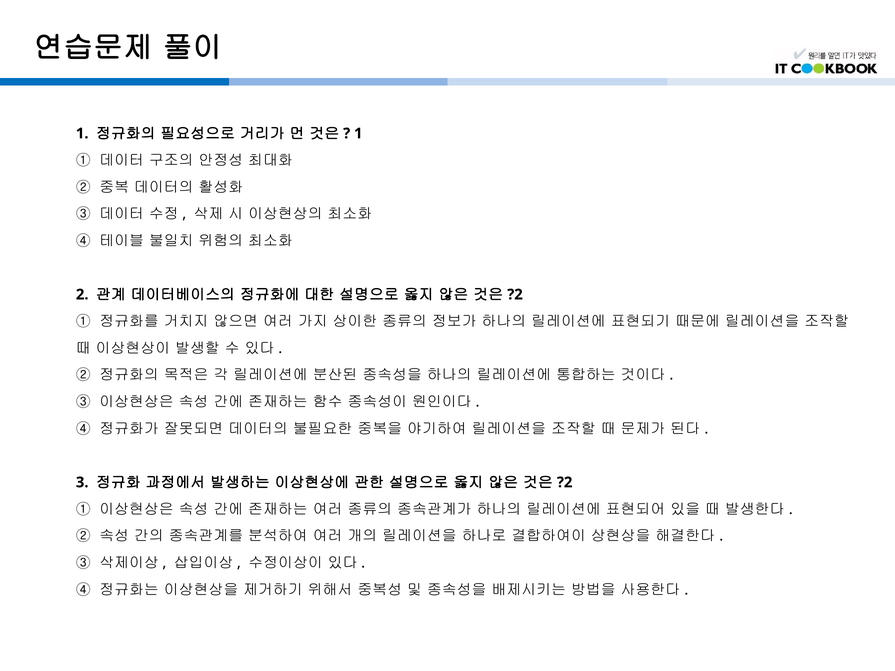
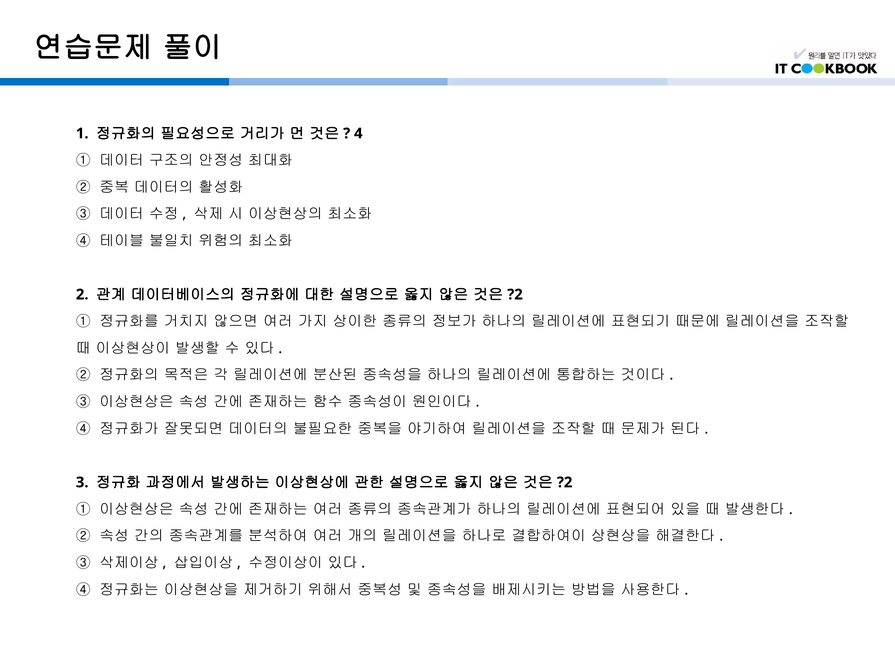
1: 1 -> 4 (358, 133)
